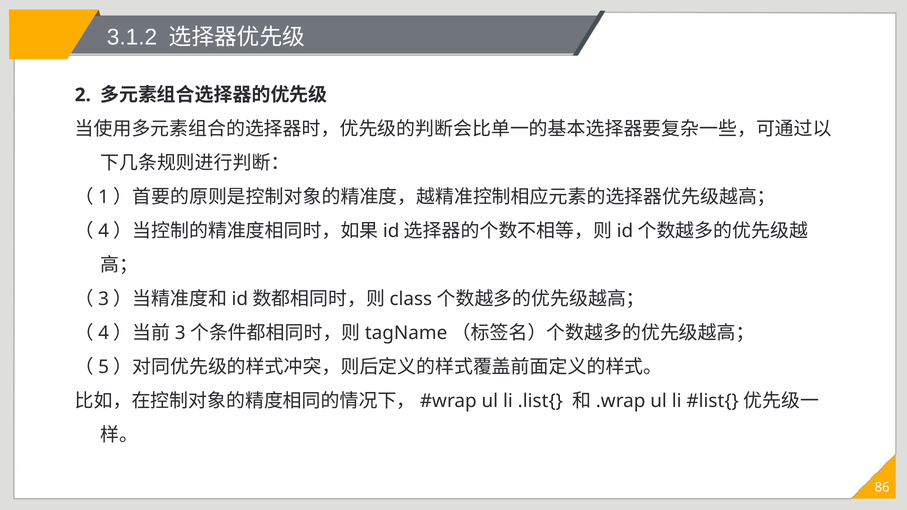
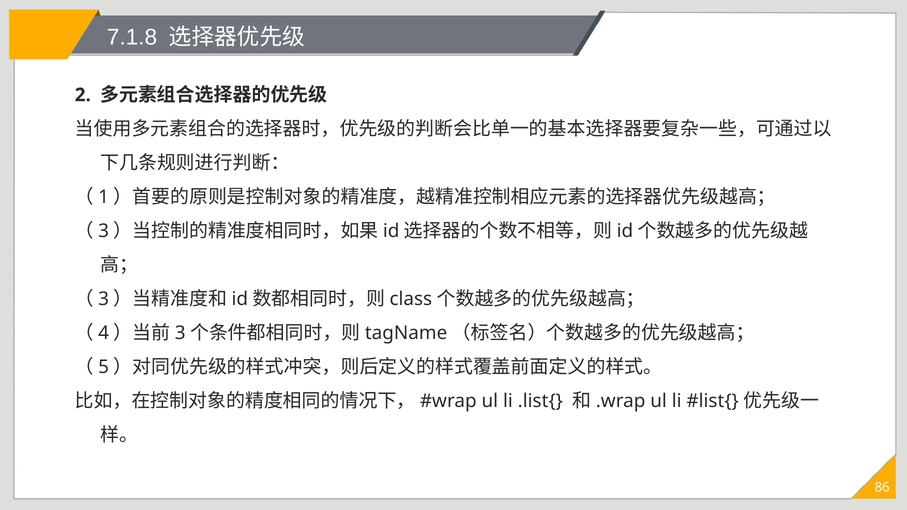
3.1.2: 3.1.2 -> 7.1.8 (132, 37)
4: 4 -> 3 (104, 231)
